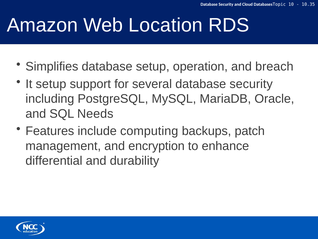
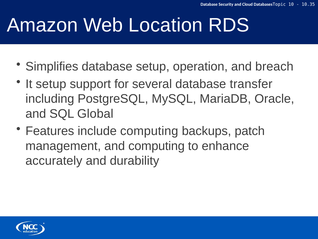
several database security: security -> transfer (251, 84)
Needs: Needs -> Global (95, 114)
and encryption: encryption -> computing (157, 146)
differential: differential -> accurately (54, 161)
